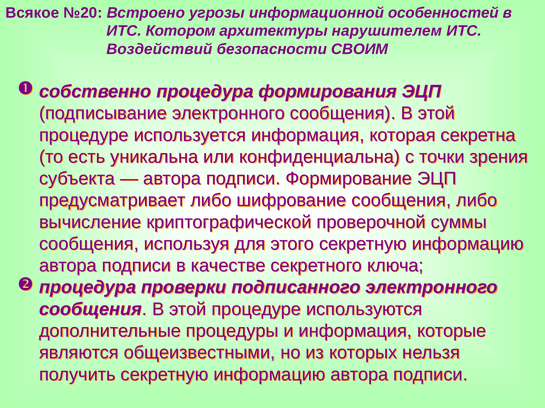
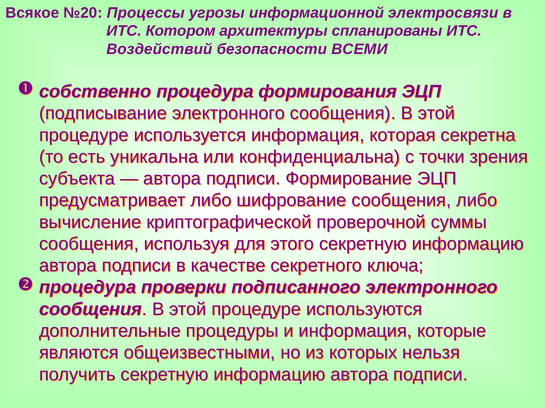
Встроено: Встроено -> Процессы (146, 13)
особенностей: особенностей -> электросвязи (443, 13)
нарушителем: нарушителем -> спланированы (387, 31)
СВОИМ: СВОИМ -> ВСЕМИ (360, 49)
